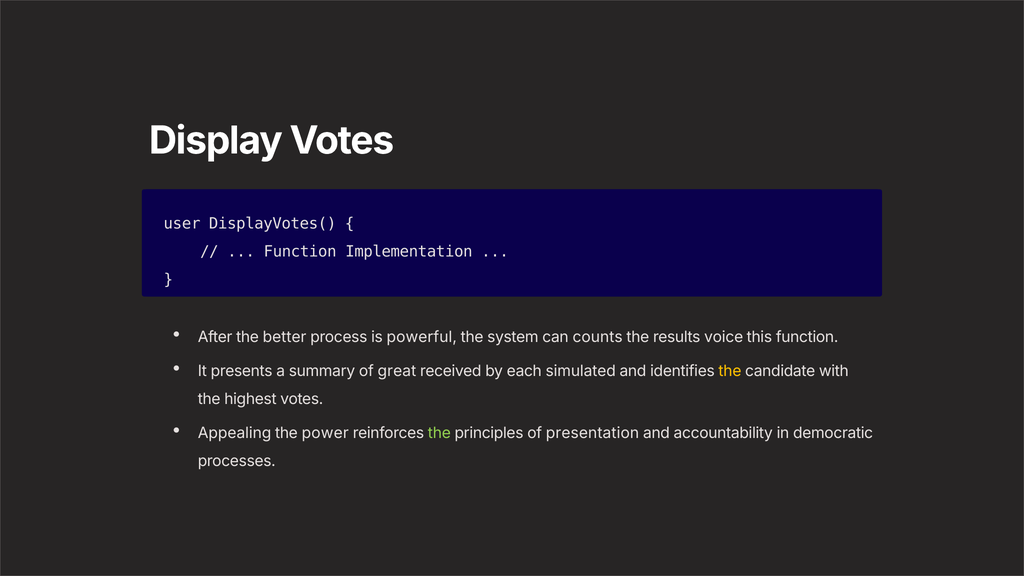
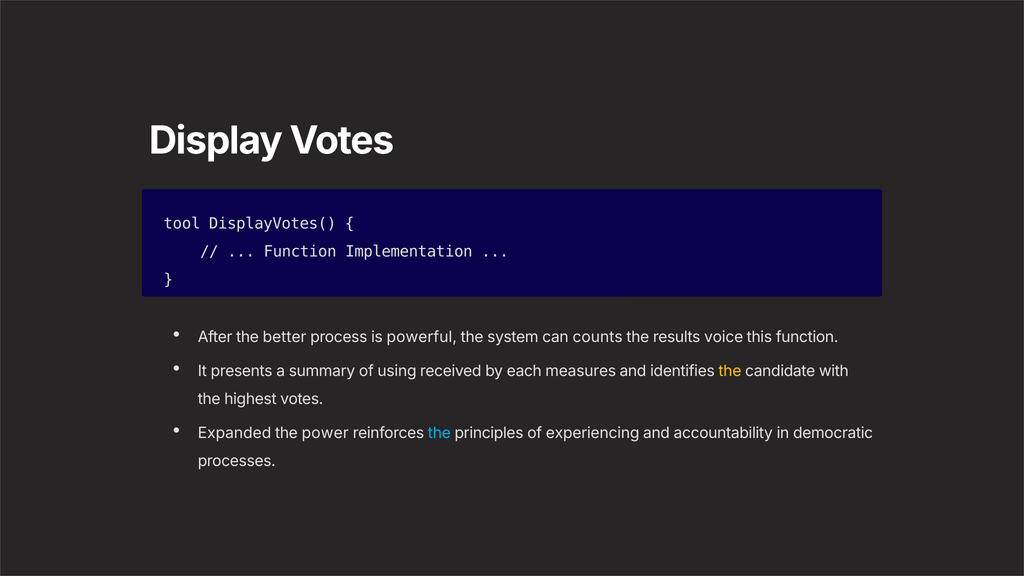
user: user -> tool (182, 224)
great: great -> using (397, 371)
simulated: simulated -> measures (581, 371)
Appealing: Appealing -> Expanded (235, 433)
the colour: light green -> light blue (439, 433)
presentation: presentation -> experiencing (593, 433)
